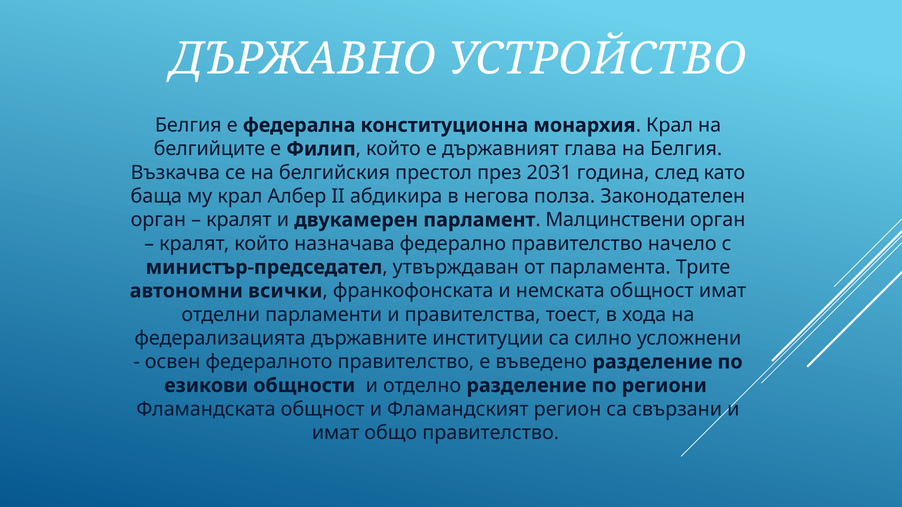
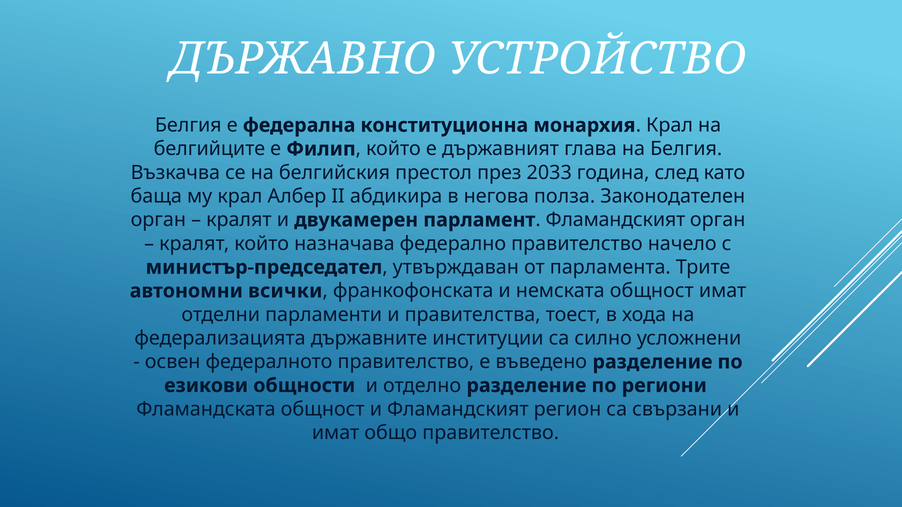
2031: 2031 -> 2033 (549, 173)
Малцинствени: Малцинствени -> Фламандският (615, 220)
